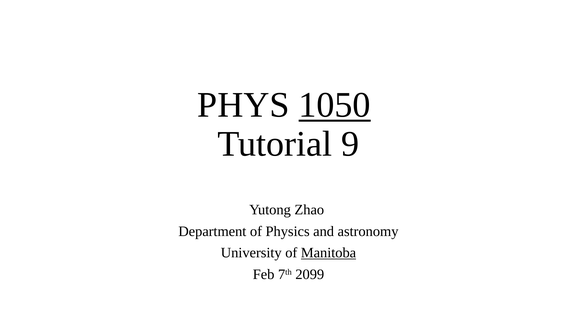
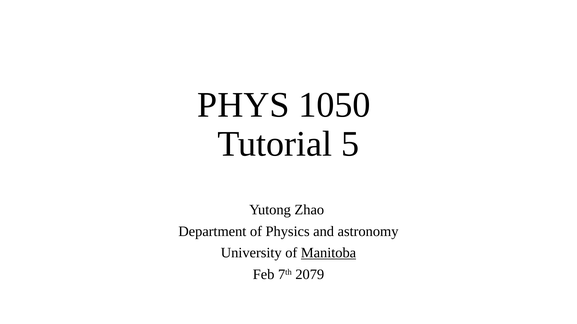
1050 underline: present -> none (335, 105)
9: 9 -> 5 (350, 144)
2099: 2099 -> 2079 (310, 275)
